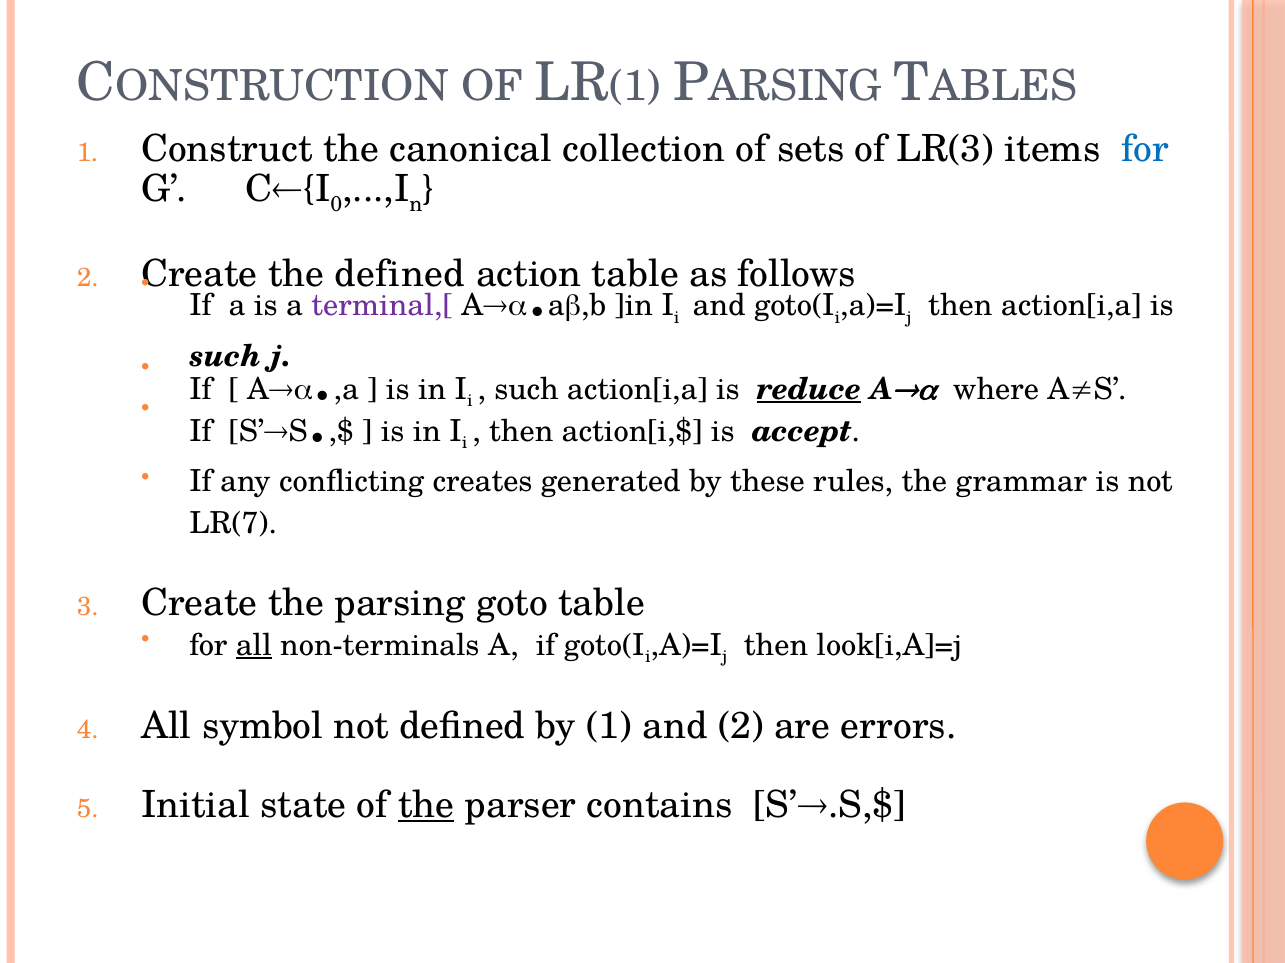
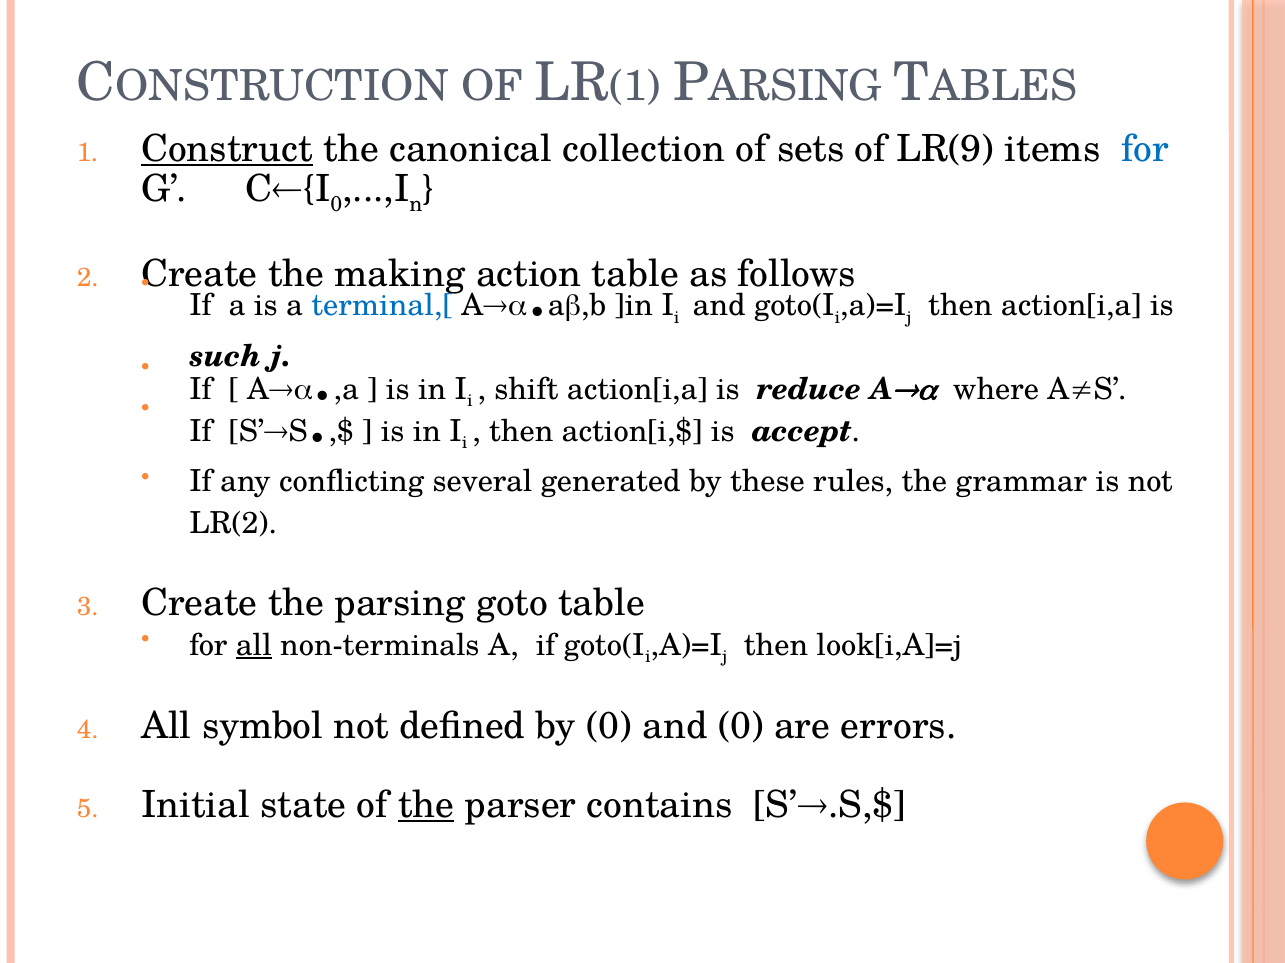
Construct underline: none -> present (227, 149)
LR(3: LR(3 -> LR(9 (945, 149)
the defined: defined -> making (400, 274)
terminal,[ colour: purple -> blue (382, 306)
such: such -> shift (526, 390)
reduce underline: present -> none (809, 390)
creates: creates -> several (483, 482)
LR(7: LR(7 -> LR(2 (233, 524)
by 1: 1 -> 0 (609, 726)
and 2: 2 -> 0 (741, 726)
